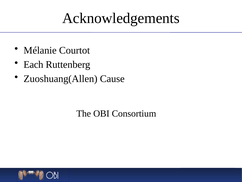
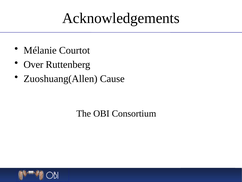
Each: Each -> Over (33, 64)
